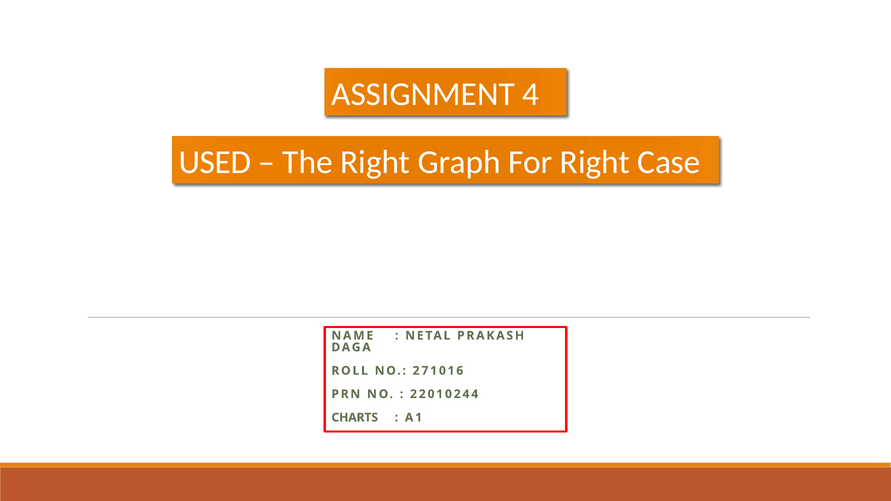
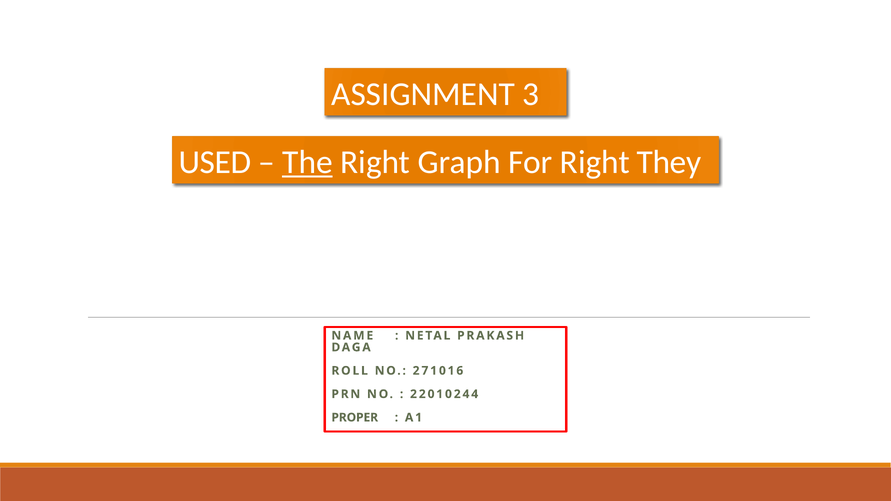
4: 4 -> 3 (531, 94)
The underline: none -> present (307, 162)
Case: Case -> They (669, 162)
CHARTS: CHARTS -> PROPER (355, 418)
